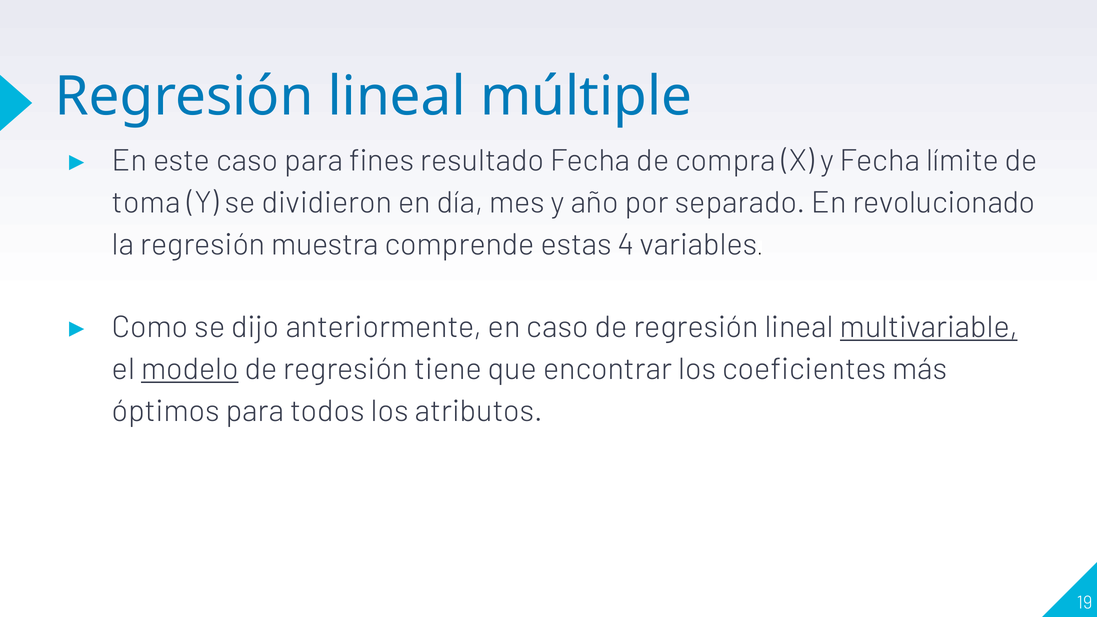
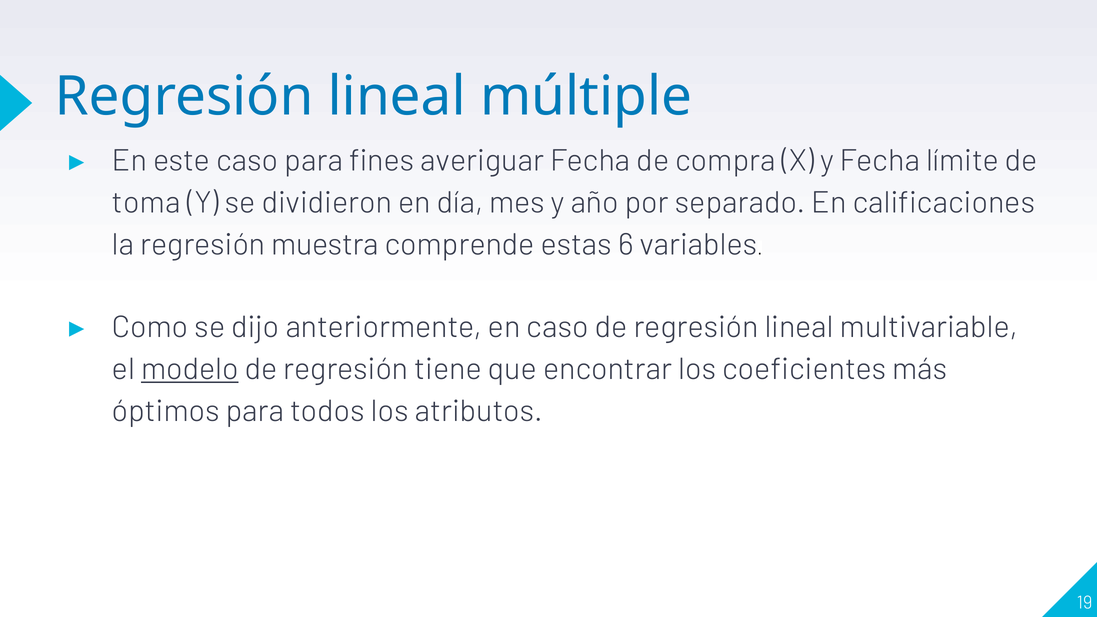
resultado: resultado -> averiguar (482, 161)
revolucionado: revolucionado -> calificaciones (944, 203)
4: 4 -> 6 (626, 245)
multivariable underline: present -> none (929, 327)
